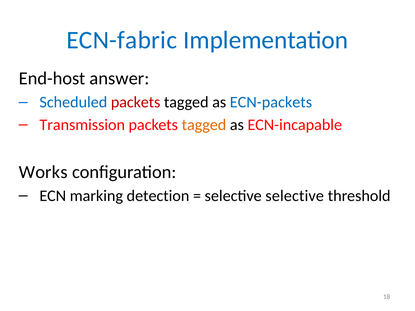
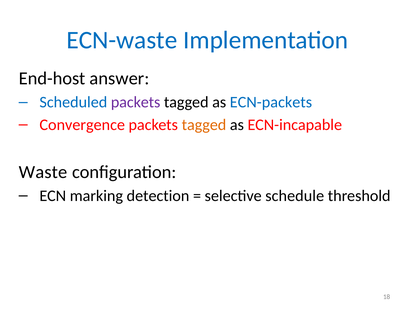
ECN-fabric: ECN-fabric -> ECN-waste (122, 40)
packets colour: red -> purple (136, 102)
Transmission: Transmission -> Convergence (82, 125)
Works: Works -> Waste (43, 172)
selective selective: selective -> schedule (295, 196)
